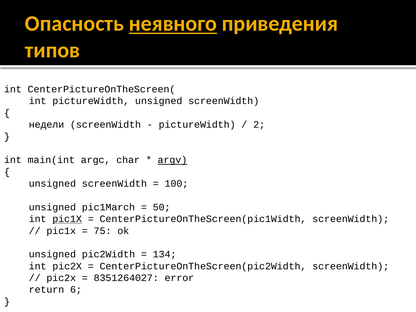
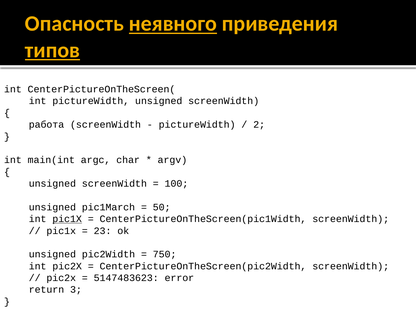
типов underline: none -> present (53, 50)
недели: недели -> работа (46, 125)
argv underline: present -> none (172, 160)
75: 75 -> 23 (103, 231)
134: 134 -> 750 (165, 254)
8351264027: 8351264027 -> 5147483623 (126, 278)
6: 6 -> 3 (76, 290)
